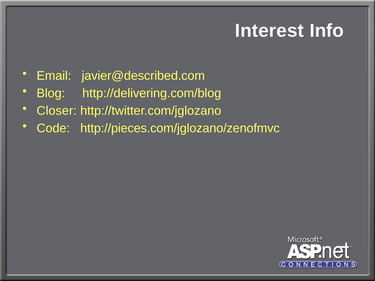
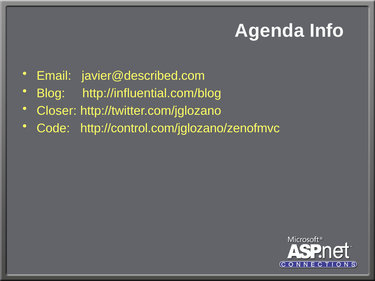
Interest: Interest -> Agenda (269, 31)
http://delivering.com/blog: http://delivering.com/blog -> http://influential.com/blog (152, 93)
http://pieces.com/jglozano/zenofmvc: http://pieces.com/jglozano/zenofmvc -> http://control.com/jglozano/zenofmvc (180, 128)
